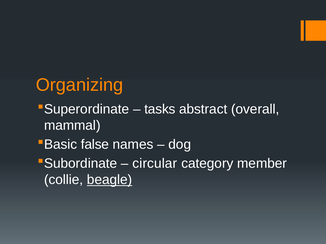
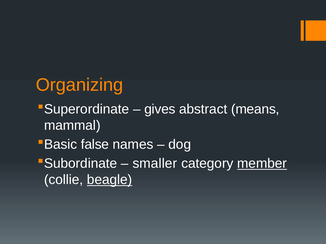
tasks: tasks -> gives (160, 109)
overall: overall -> means (255, 109)
circular: circular -> smaller (155, 164)
member underline: none -> present (262, 164)
